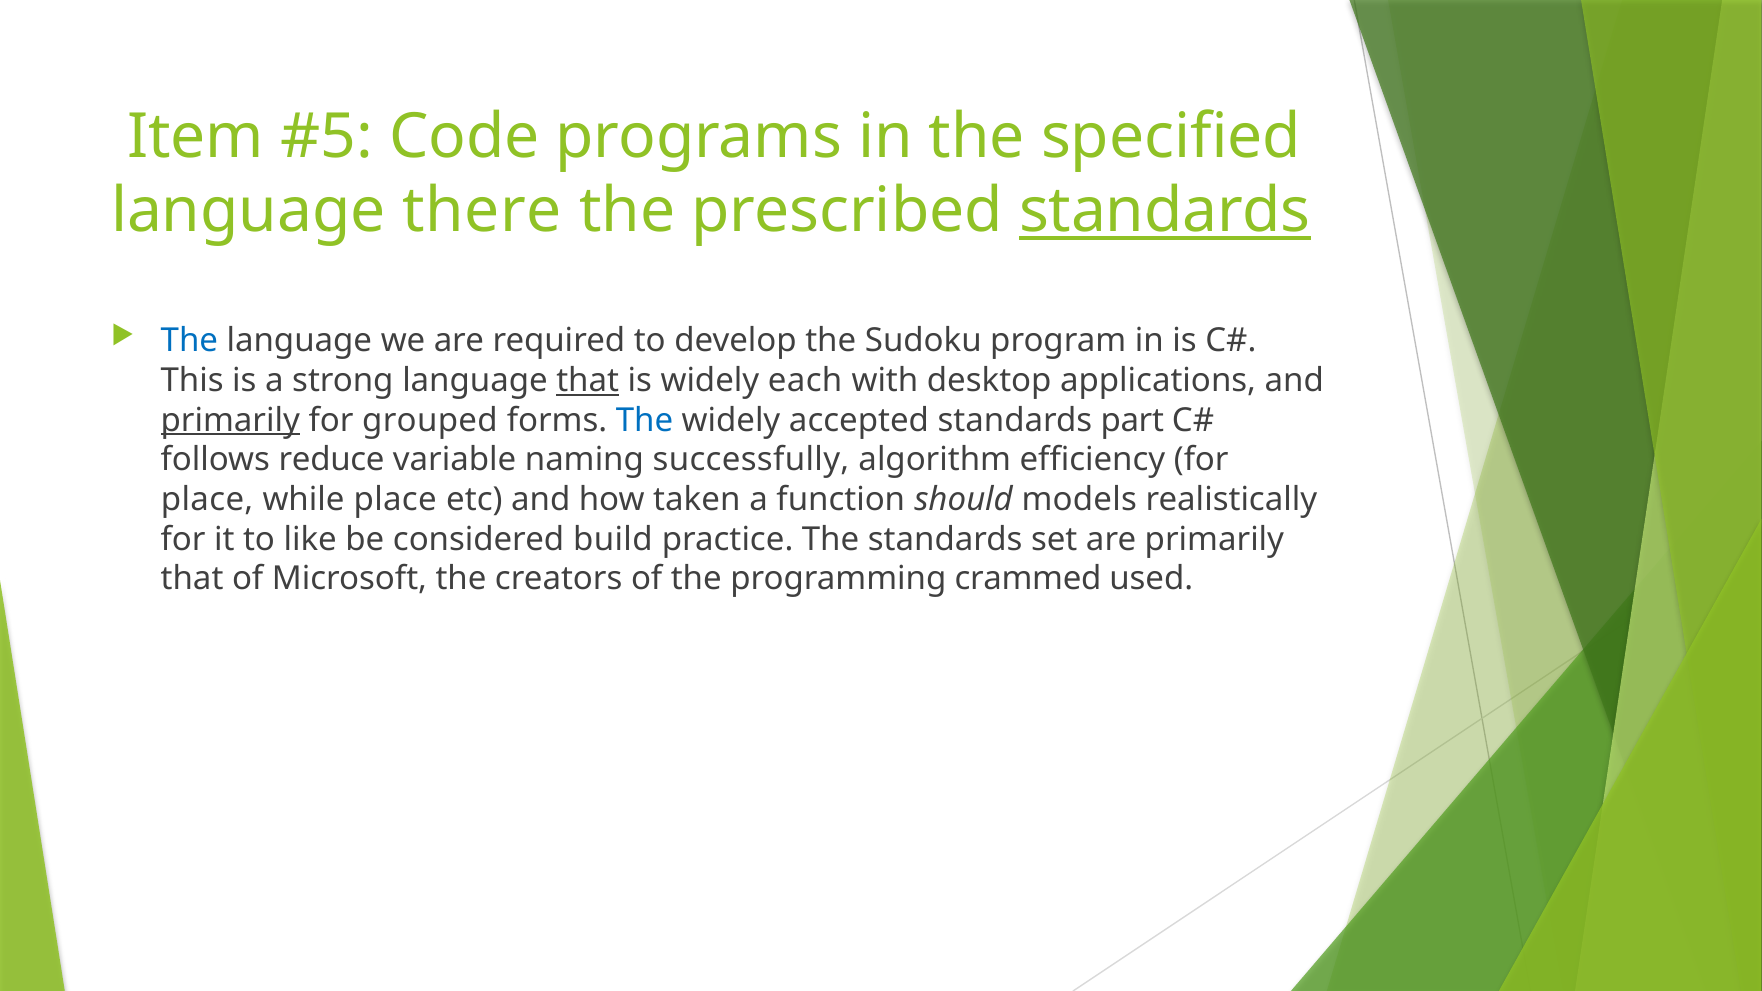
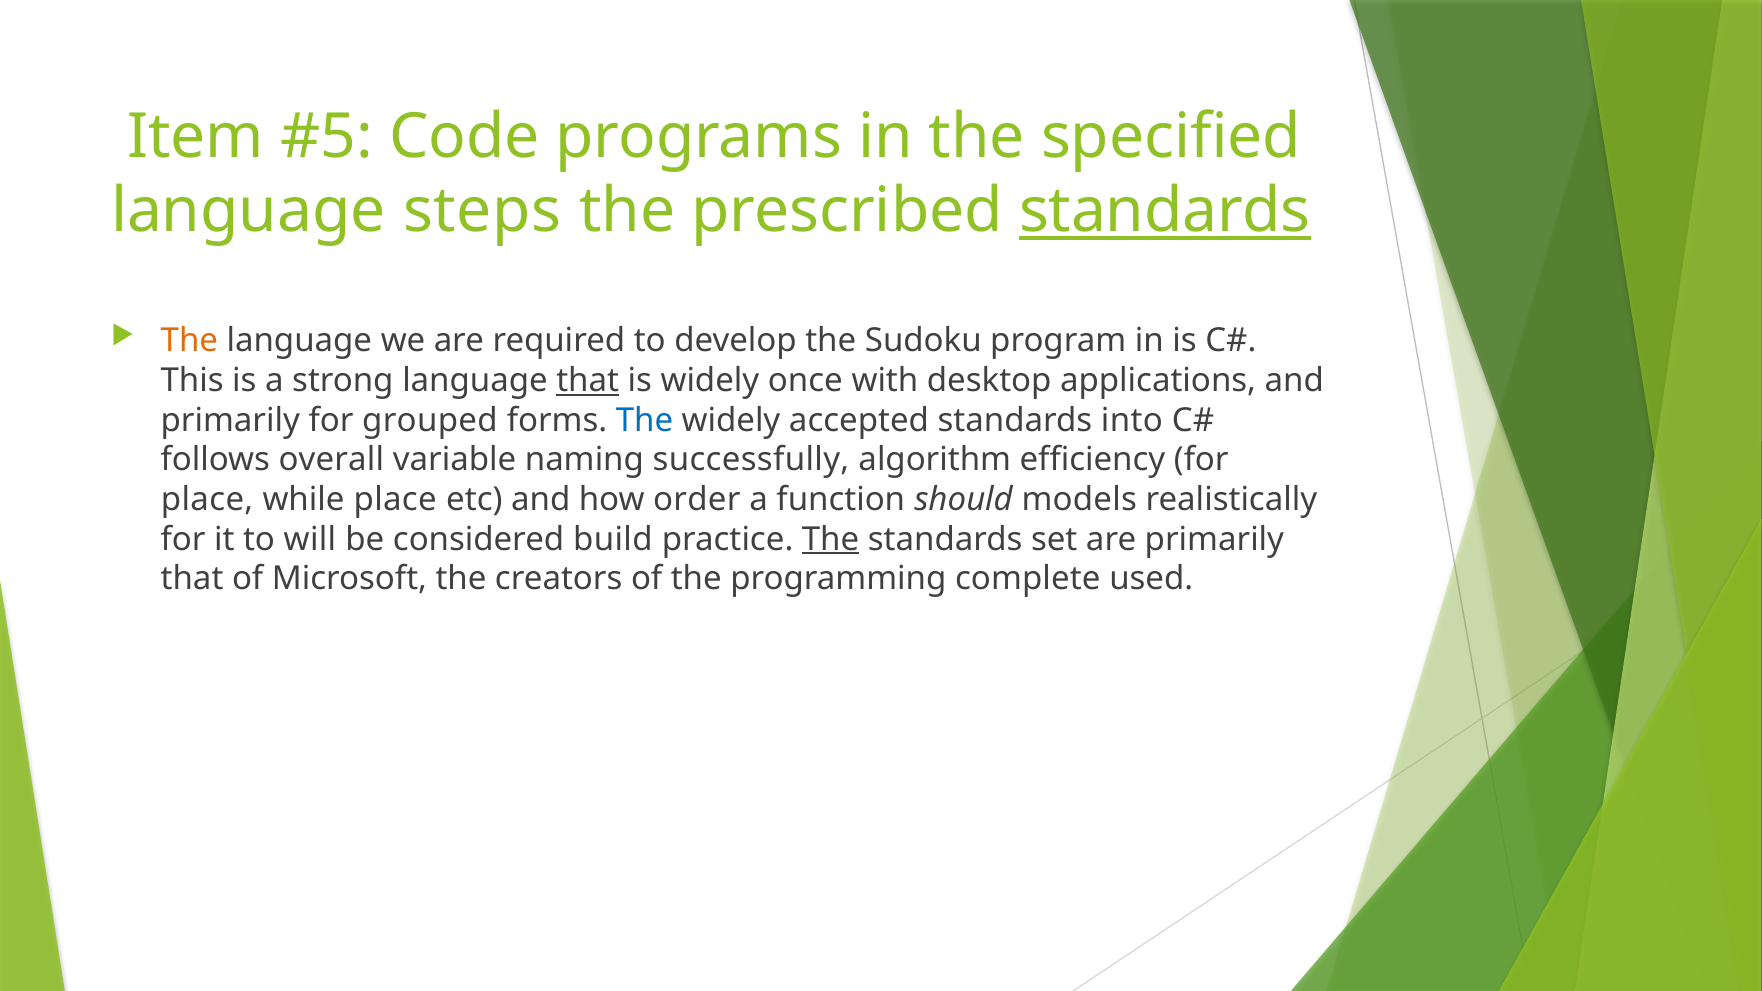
there: there -> steps (482, 211)
The colour: blue -> orange (189, 341)
each: each -> once (805, 381)
primarily underline: present -> none (230, 420)
part: part -> into (1132, 420)
reduce: reduce -> overall (331, 460)
taken: taken -> order (697, 500)
like: like -> will (310, 539)
The underline: none -> present (831, 539)
crammed: crammed -> complete (1028, 579)
